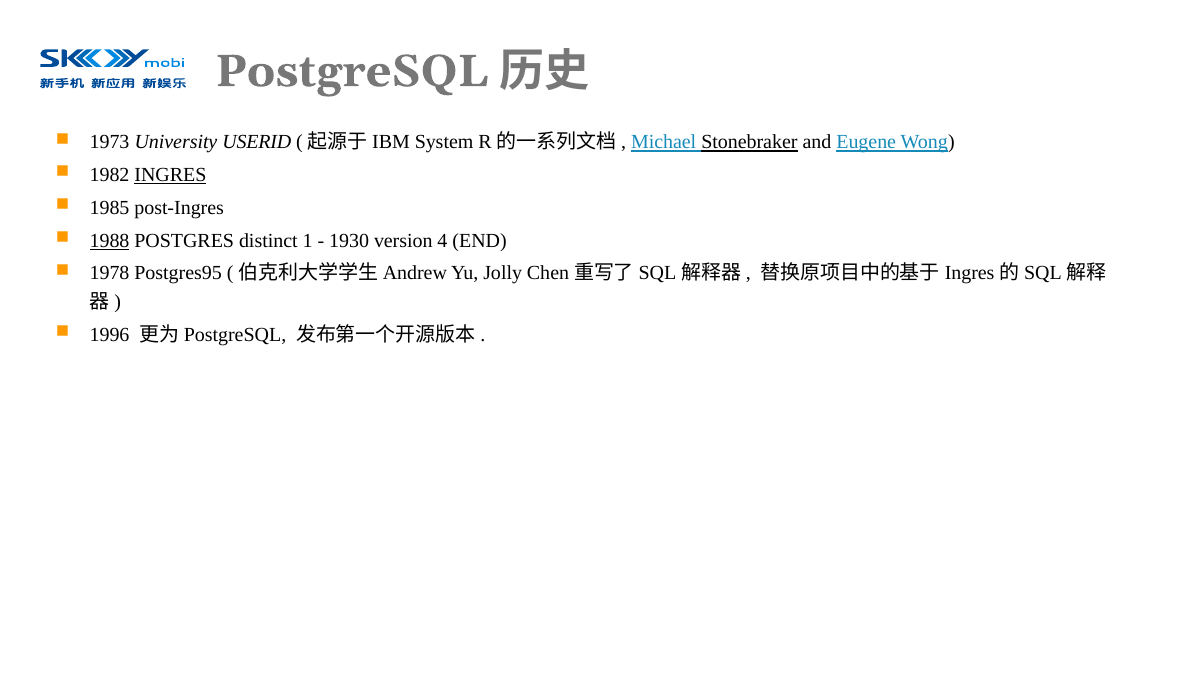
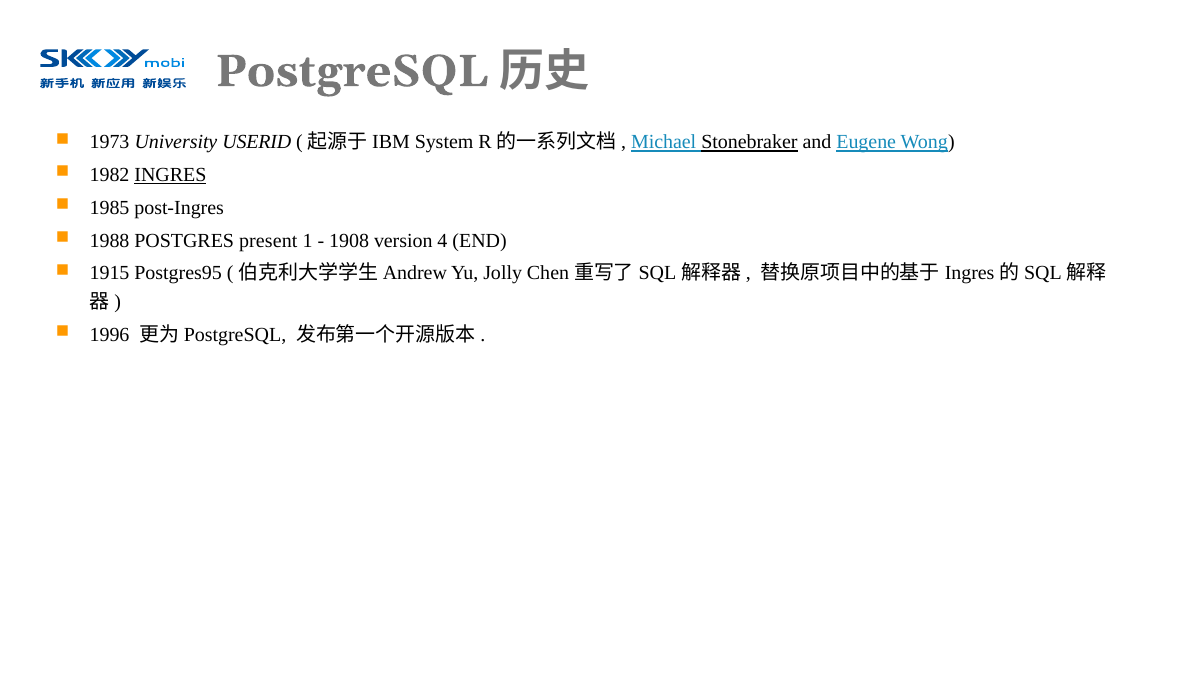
1988 underline: present -> none (110, 241)
distinct: distinct -> present (268, 241)
1930: 1930 -> 1908 (349, 241)
1978: 1978 -> 1915 (110, 273)
